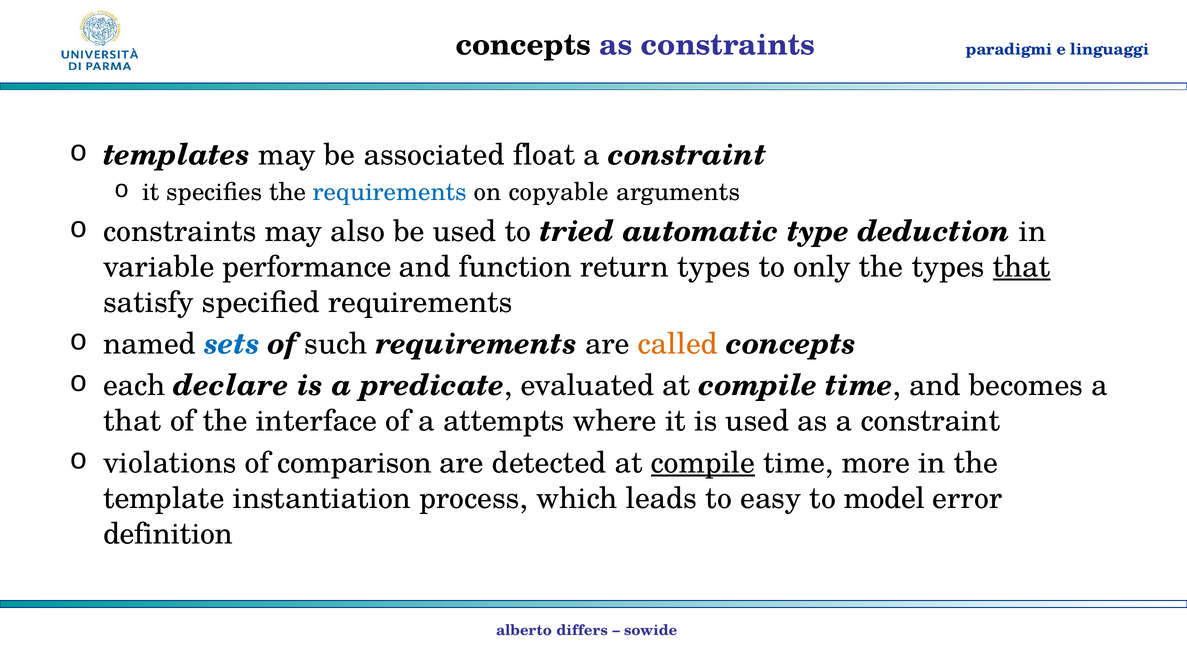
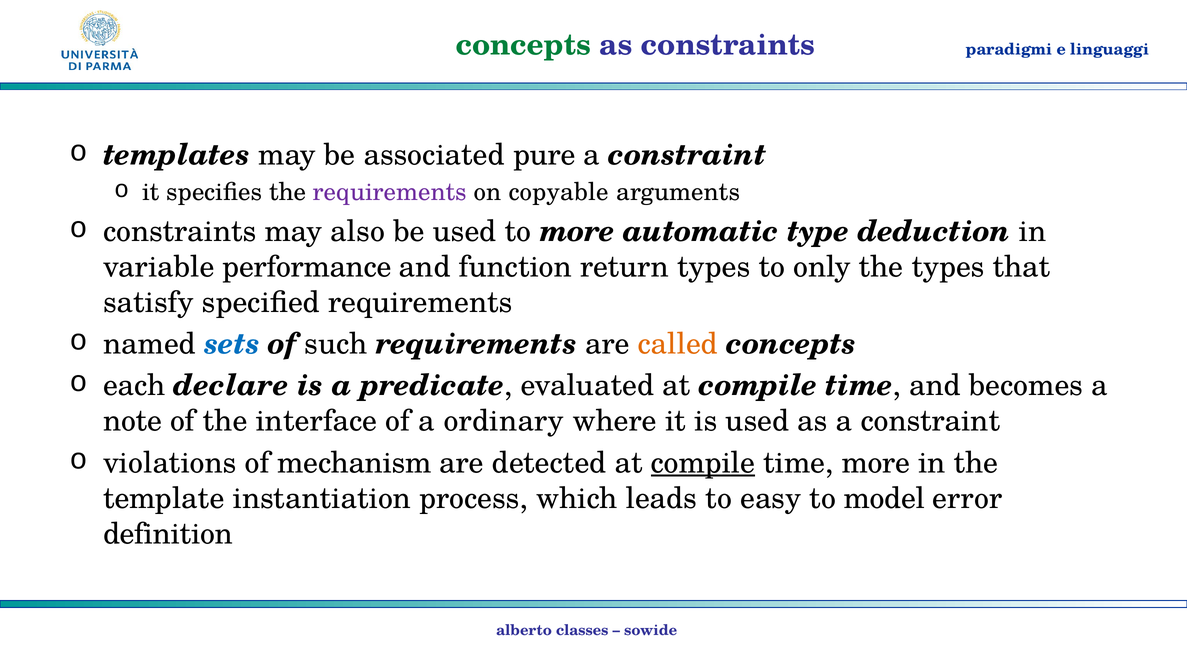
concepts colour: black -> green (523, 45)
float: float -> pure (544, 155)
requirements colour: blue -> purple (390, 192)
to tried: tried -> more (577, 231)
that underline: present -> none (1022, 267)
that: that -> note (132, 421)
attempts: attempts -> ordinary (504, 421)
comparison: comparison -> mechanism (355, 463)
differs: differs -> classes (582, 630)
